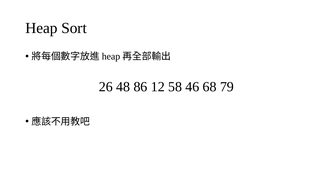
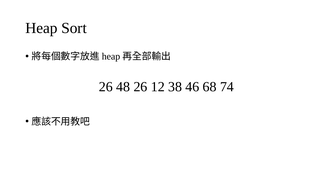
48 86: 86 -> 26 (140, 86)
58: 58 -> 38 (175, 86)
79: 79 -> 74 (227, 86)
